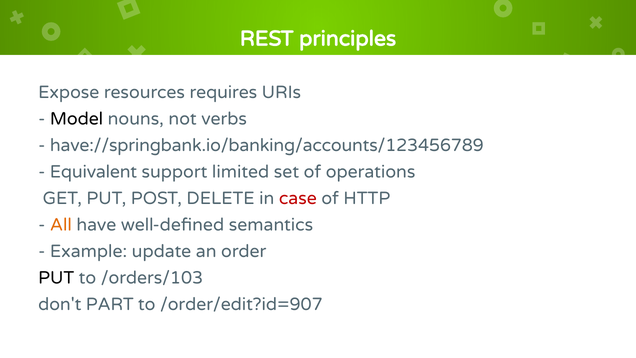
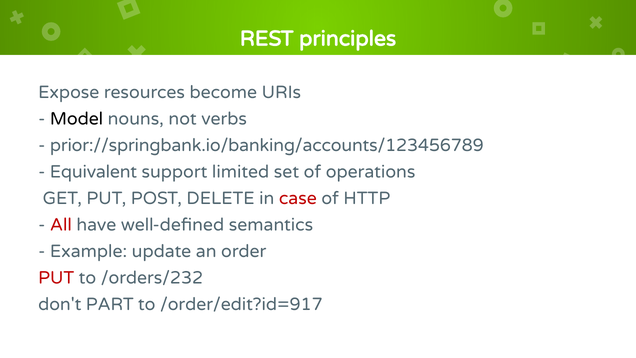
requires: requires -> become (223, 92)
have://springbank.io/banking/accounts/123456789: have://springbank.io/banking/accounts/123456789 -> prior://springbank.io/banking/accounts/123456789 (267, 145)
All colour: orange -> red (61, 225)
PUT colour: black -> red (56, 278)
/orders/103: /orders/103 -> /orders/232 (152, 278)
/order/edit?id=907: /order/edit?id=907 -> /order/edit?id=917 (241, 304)
